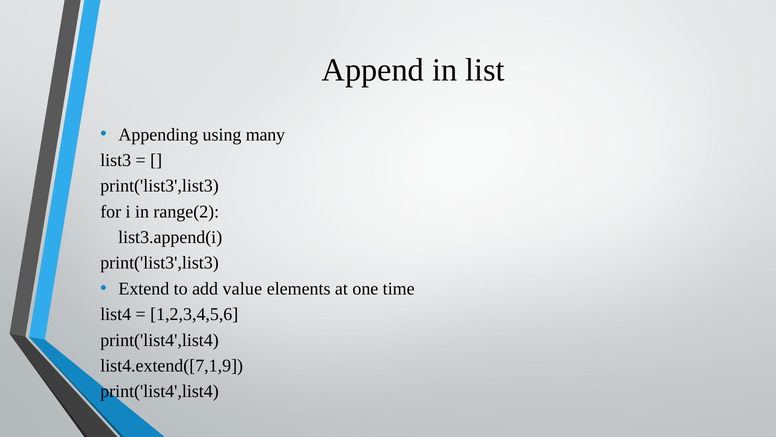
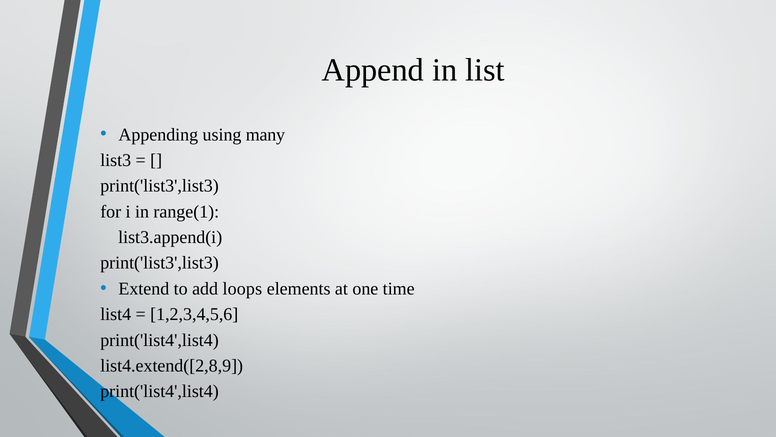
range(2: range(2 -> range(1 (186, 211)
value: value -> loops (242, 288)
list4.extend([7,1,9: list4.extend([7,1,9 -> list4.extend([2,8,9 (172, 365)
